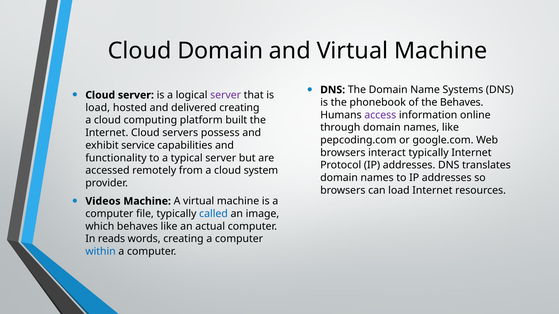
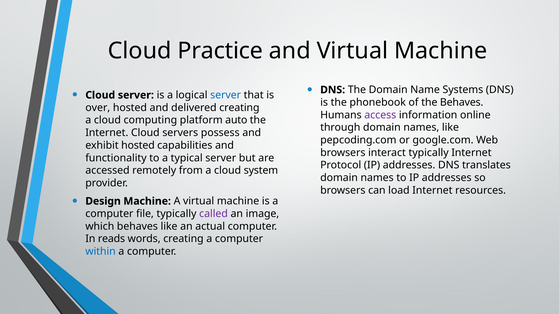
Cloud Domain: Domain -> Practice (220, 51)
server colour: purple -> blue (226, 95)
load: load -> over (98, 108)
built: built -> auto (236, 120)
exhibit service: service -> hosted (138, 146)
Videos: Videos -> Design (103, 201)
called colour: blue -> purple (214, 214)
